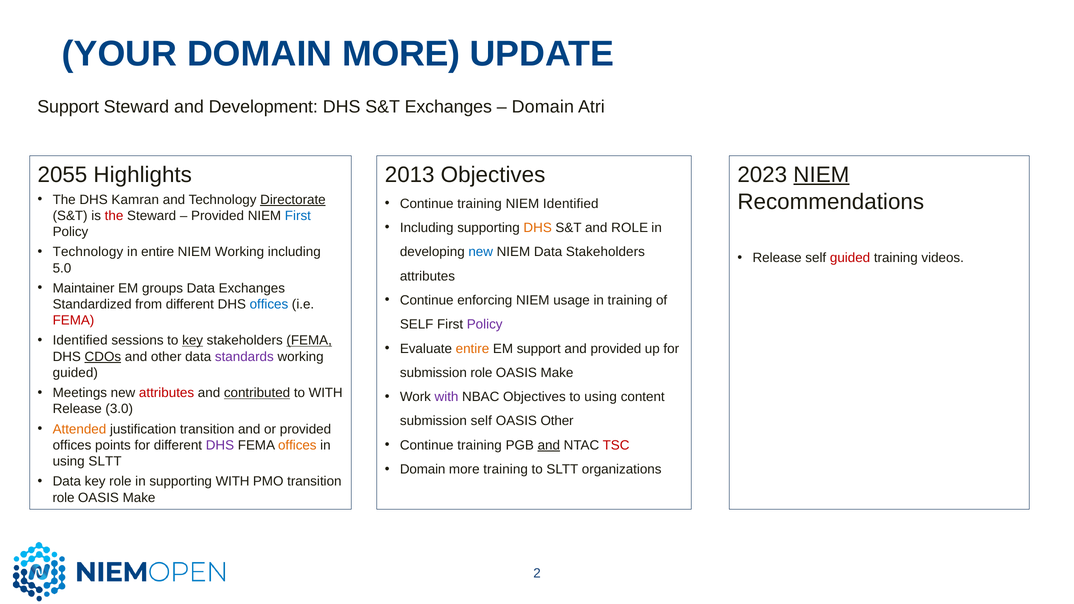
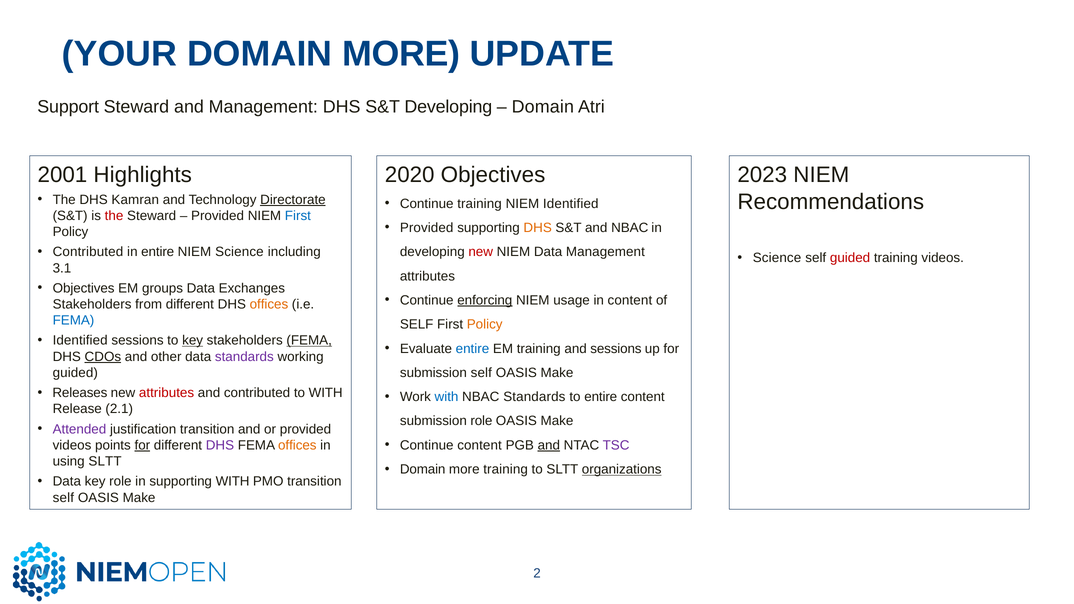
and Development: Development -> Management (263, 107)
S&T Exchanges: Exchanges -> Developing (448, 107)
2013: 2013 -> 2020 (410, 175)
NIEM underline: present -> none (821, 175)
2055: 2055 -> 2001 (62, 175)
Including: Including -> Provided (427, 228)
and ROLE: ROLE -> NBAC (630, 228)
Technology: Technology -> Contributed (88, 252)
NIEM Working: Working -> Science (239, 252)
new colour: blue -> red (481, 252)
Data Stakeholders: Stakeholders -> Management (605, 252)
Release: Release -> Science (777, 258)
5.0: 5.0 -> 3.1 (62, 268)
Maintainer: Maintainer -> Objectives (84, 288)
enforcing underline: none -> present (485, 300)
in training: training -> content (630, 300)
Standardized: Standardized -> Stakeholders (92, 304)
offices colour: blue -> orange (269, 304)
FEMA colour: red -> blue (73, 320)
Policy colour: purple -> orange (485, 324)
entire colour: orange -> blue (472, 349)
EM support: support -> training (539, 349)
and provided: provided -> sessions (616, 349)
submission role: role -> self (481, 373)
Meetings: Meetings -> Releases (80, 393)
contributed underline: present -> none (257, 393)
with colour: purple -> blue (447, 397)
NBAC Objectives: Objectives -> Standards (534, 397)
to using: using -> entire (601, 397)
3.0: 3.0 -> 2.1 (119, 409)
submission self: self -> role (481, 421)
Other: Other -> Make (557, 421)
Attended colour: orange -> purple (79, 429)
training: training -> content (480, 445)
TSC colour: red -> purple (616, 445)
offices: offices -> videos (72, 445)
for underline: none -> present (142, 445)
organizations underline: none -> present (622, 469)
role: role -> self (63, 498)
